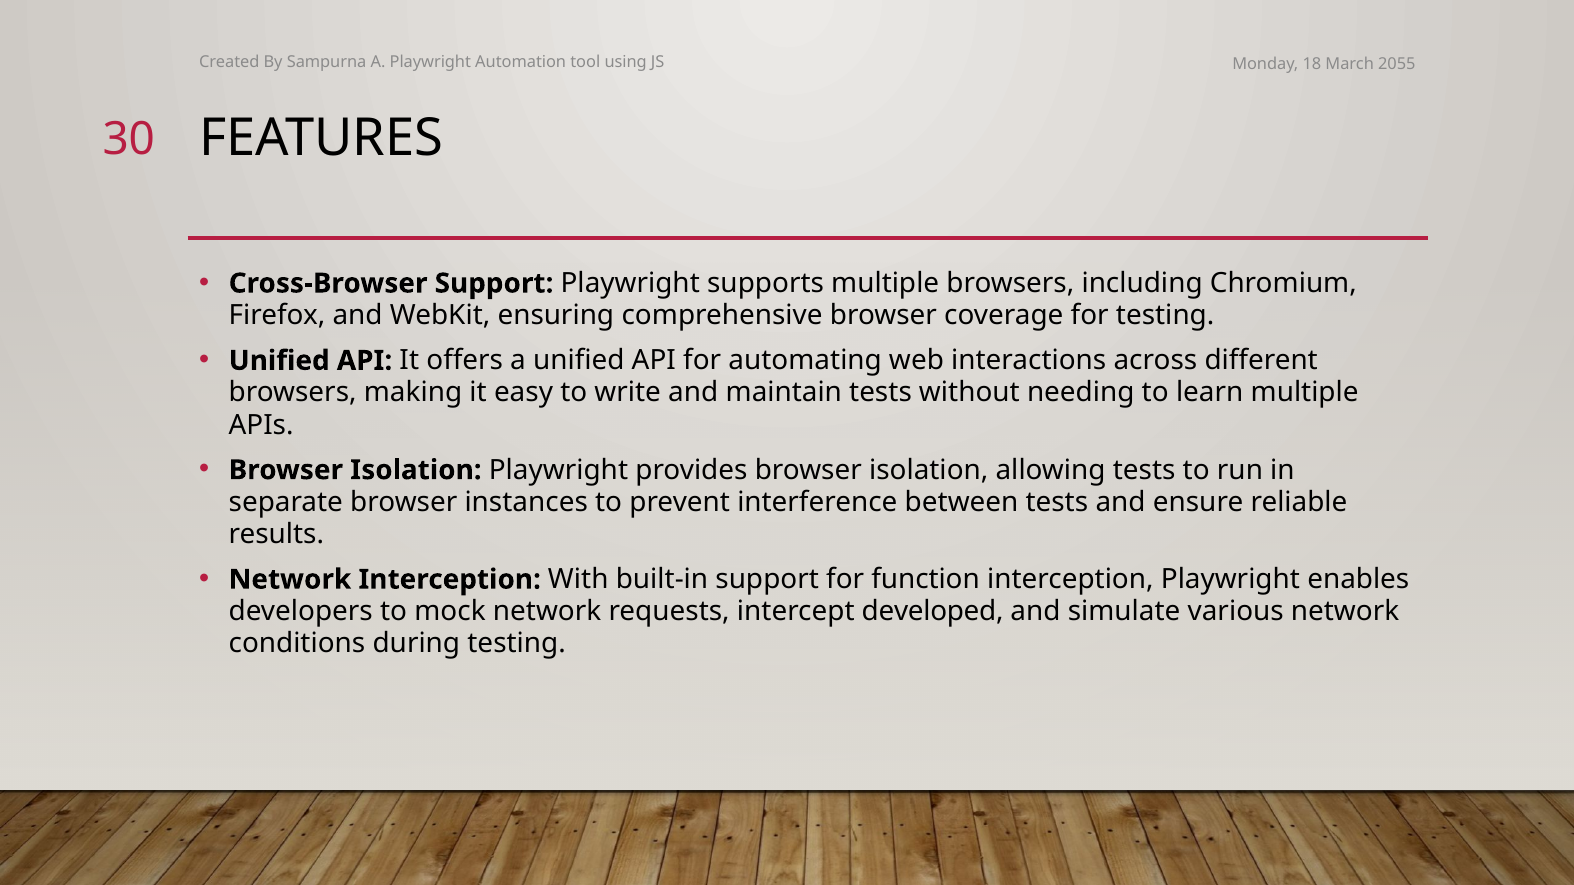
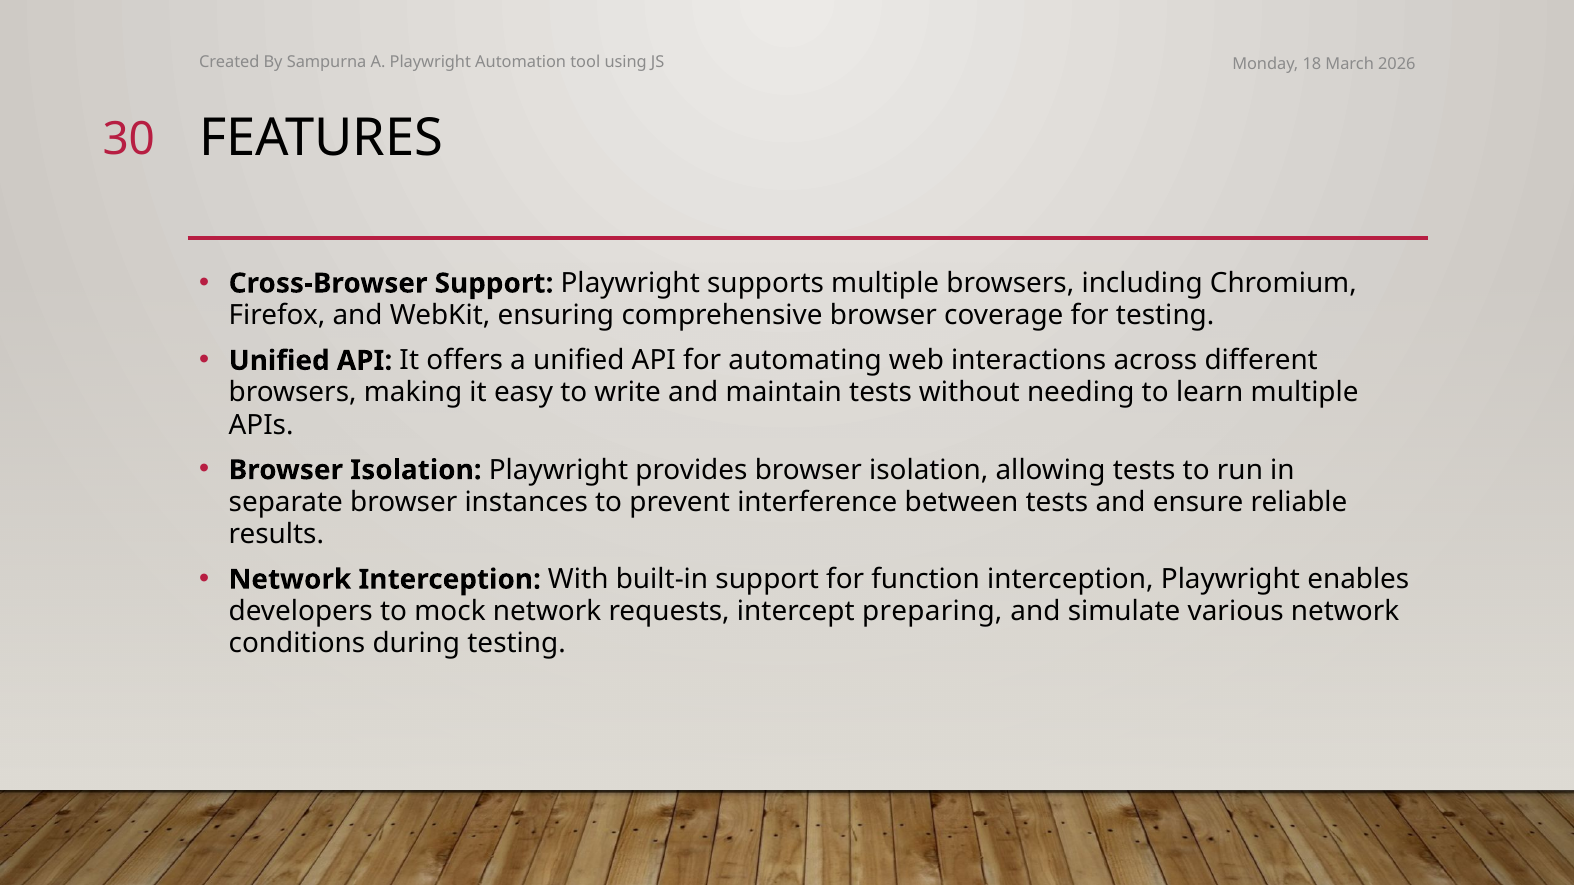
2055: 2055 -> 2026 (1397, 64)
developed: developed -> preparing (932, 612)
